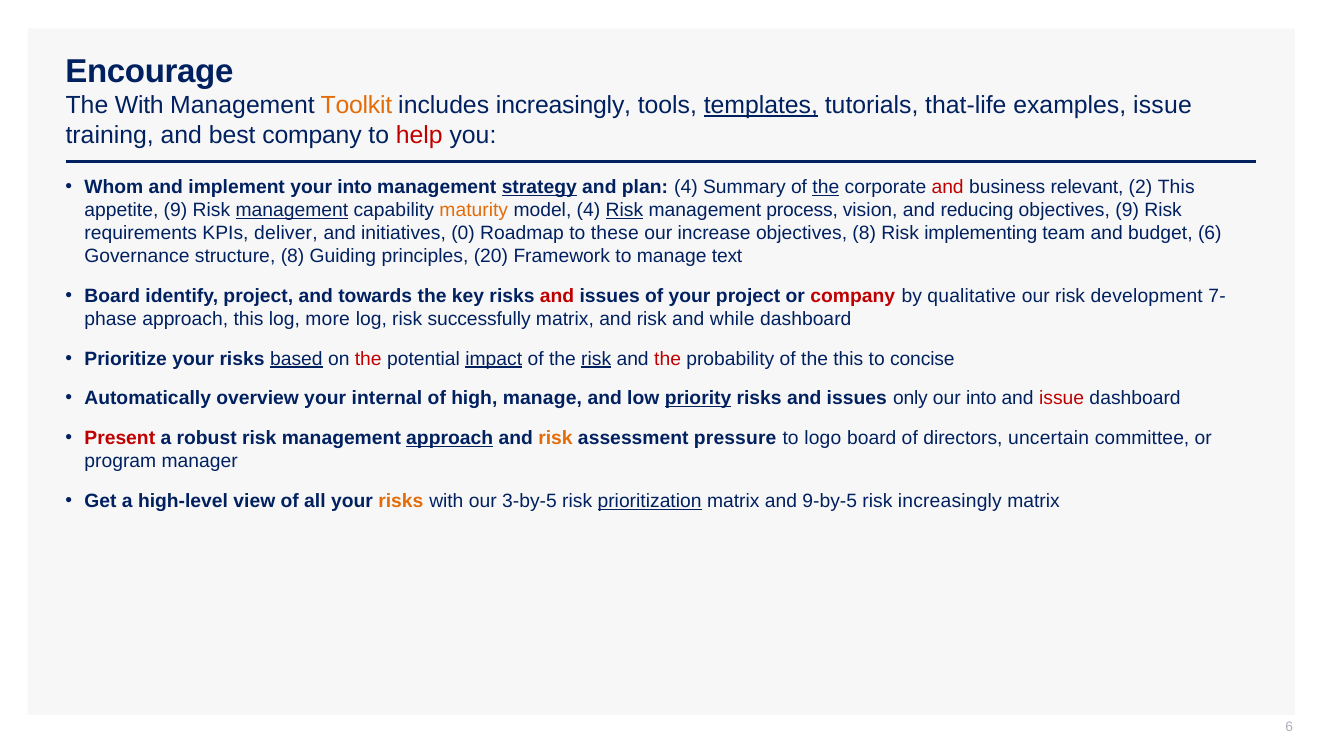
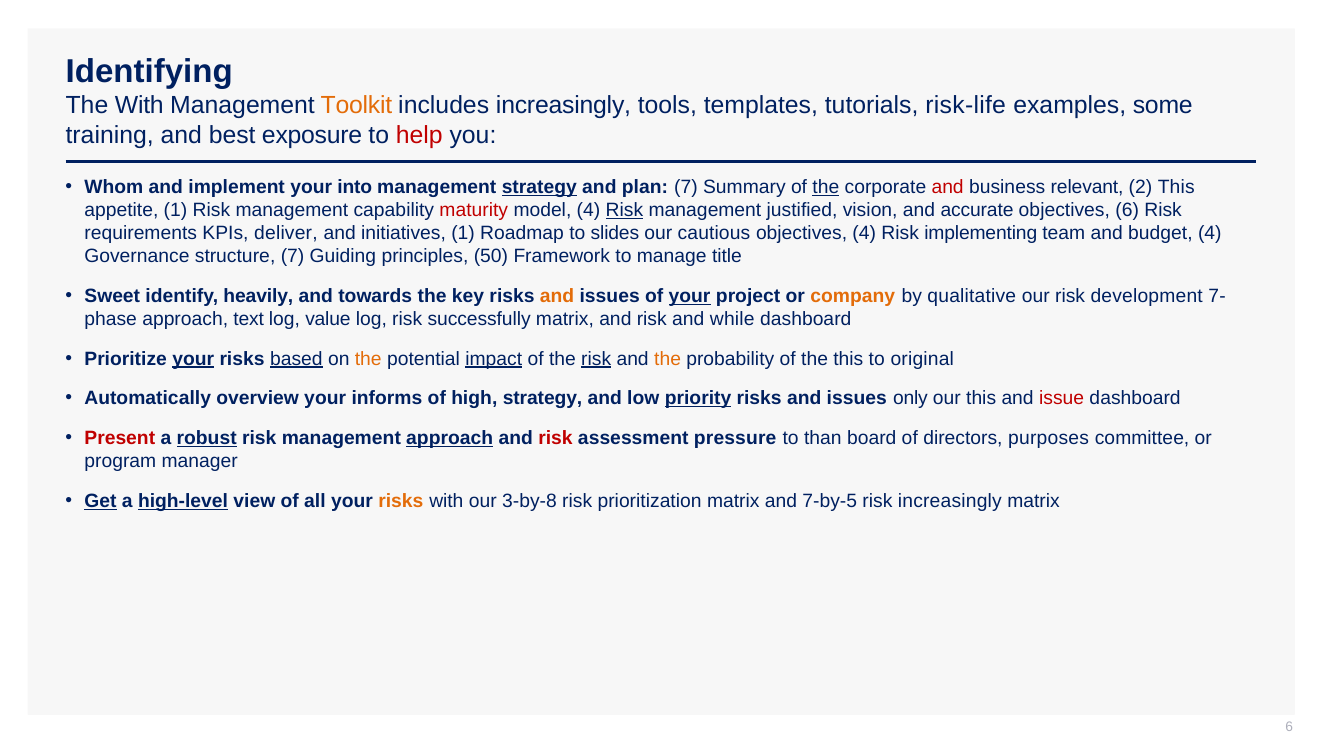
Encourage: Encourage -> Identifying (149, 71)
templates underline: present -> none (761, 105)
that-life: that-life -> risk-life (966, 105)
examples issue: issue -> some (1163, 105)
best company: company -> exposure (312, 135)
plan 4: 4 -> 7 (686, 187)
appetite 9: 9 -> 1 (176, 210)
management underline: present -> none (292, 210)
maturity colour: orange -> red (474, 210)
process: process -> justified (802, 210)
reducing: reducing -> accurate (977, 210)
objectives 9: 9 -> 6 (1127, 210)
initiatives 0: 0 -> 1 (463, 233)
these: these -> slides (615, 233)
increase: increase -> cautious (714, 233)
objectives 8: 8 -> 4 (864, 233)
budget 6: 6 -> 4 (1210, 233)
structure 8: 8 -> 7 (293, 257)
20: 20 -> 50 (491, 257)
text: text -> title (727, 257)
Board: Board -> Sweet (112, 296)
identify project: project -> heavily (258, 296)
and colour: red -> orange (557, 296)
your underline: none -> present (690, 296)
company colour: red -> orange (853, 296)
approach this: this -> text (249, 319)
more: more -> value (328, 319)
your underline: none -> present (193, 359)
the colour: red -> orange (368, 359)
the colour: red -> orange (668, 359)
concise: concise -> original (922, 359)
internal: internal -> informs (387, 399)
high manage: manage -> strategy (543, 399)
our into: into -> this (981, 399)
robust underline: none -> present (207, 438)
risk colour: orange -> red (555, 438)
logo: logo -> than (823, 438)
uncertain: uncertain -> purposes (1049, 438)
Get underline: none -> present (100, 501)
high-level underline: none -> present (183, 501)
3-by-5: 3-by-5 -> 3-by-8 (530, 501)
prioritization underline: present -> none (650, 501)
9-by-5: 9-by-5 -> 7-by-5 (830, 501)
